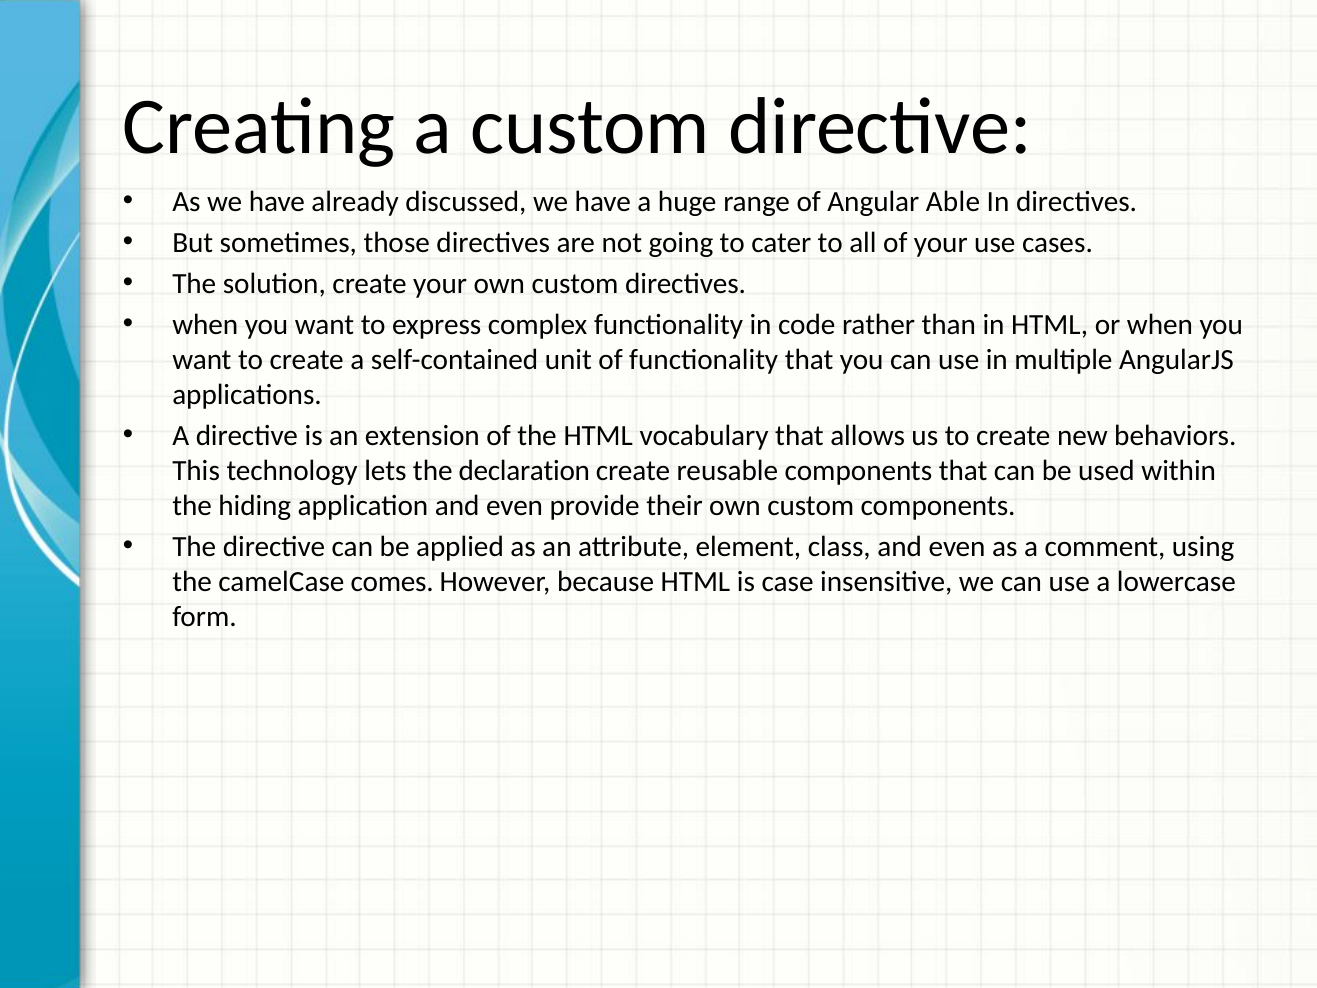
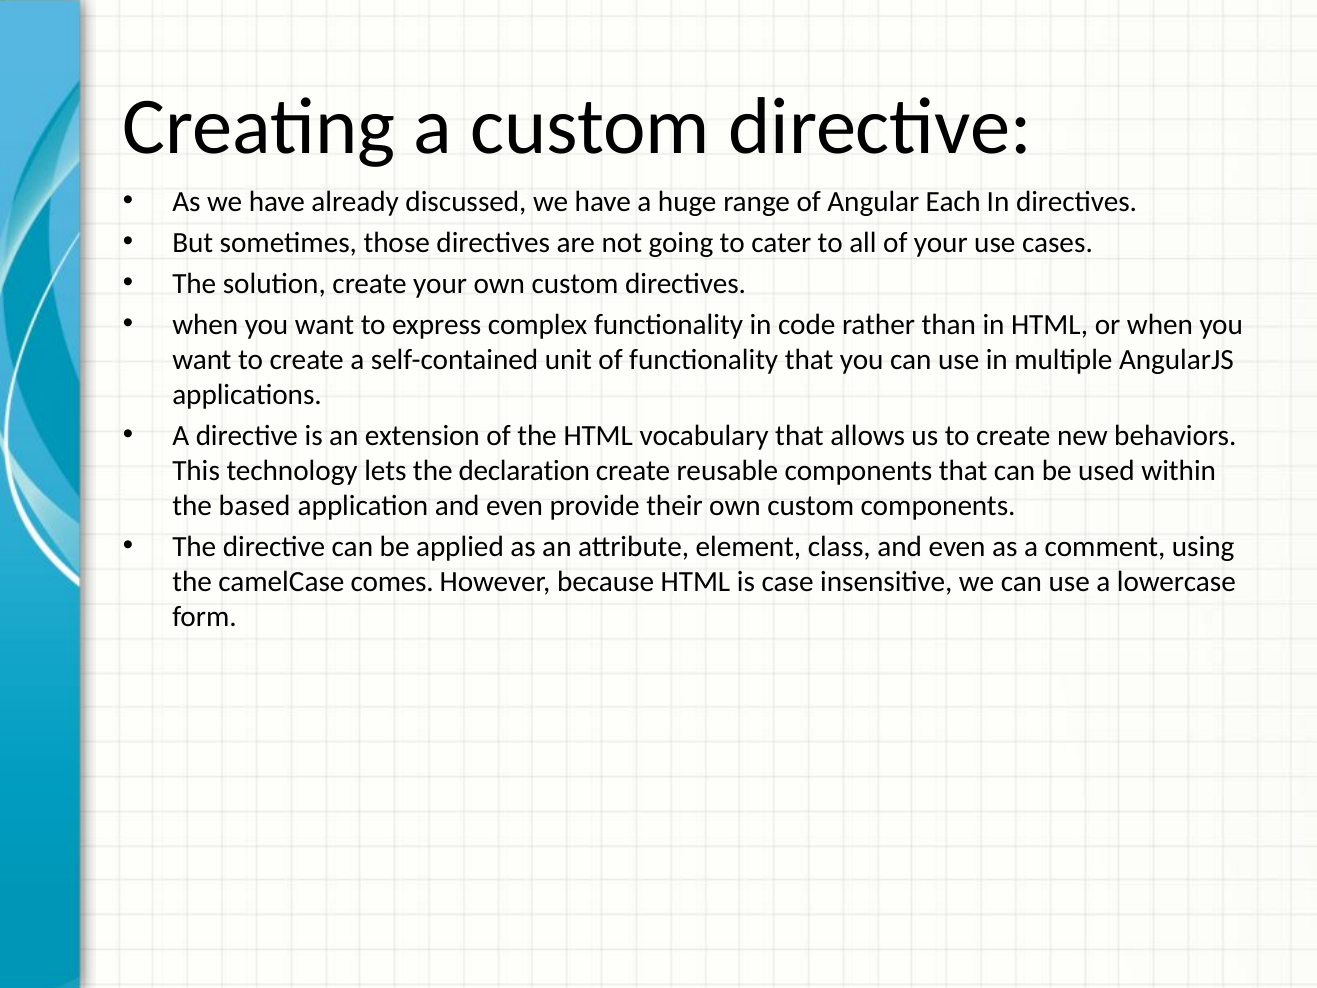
Able: Able -> Each (953, 202)
hiding: hiding -> based (255, 506)
